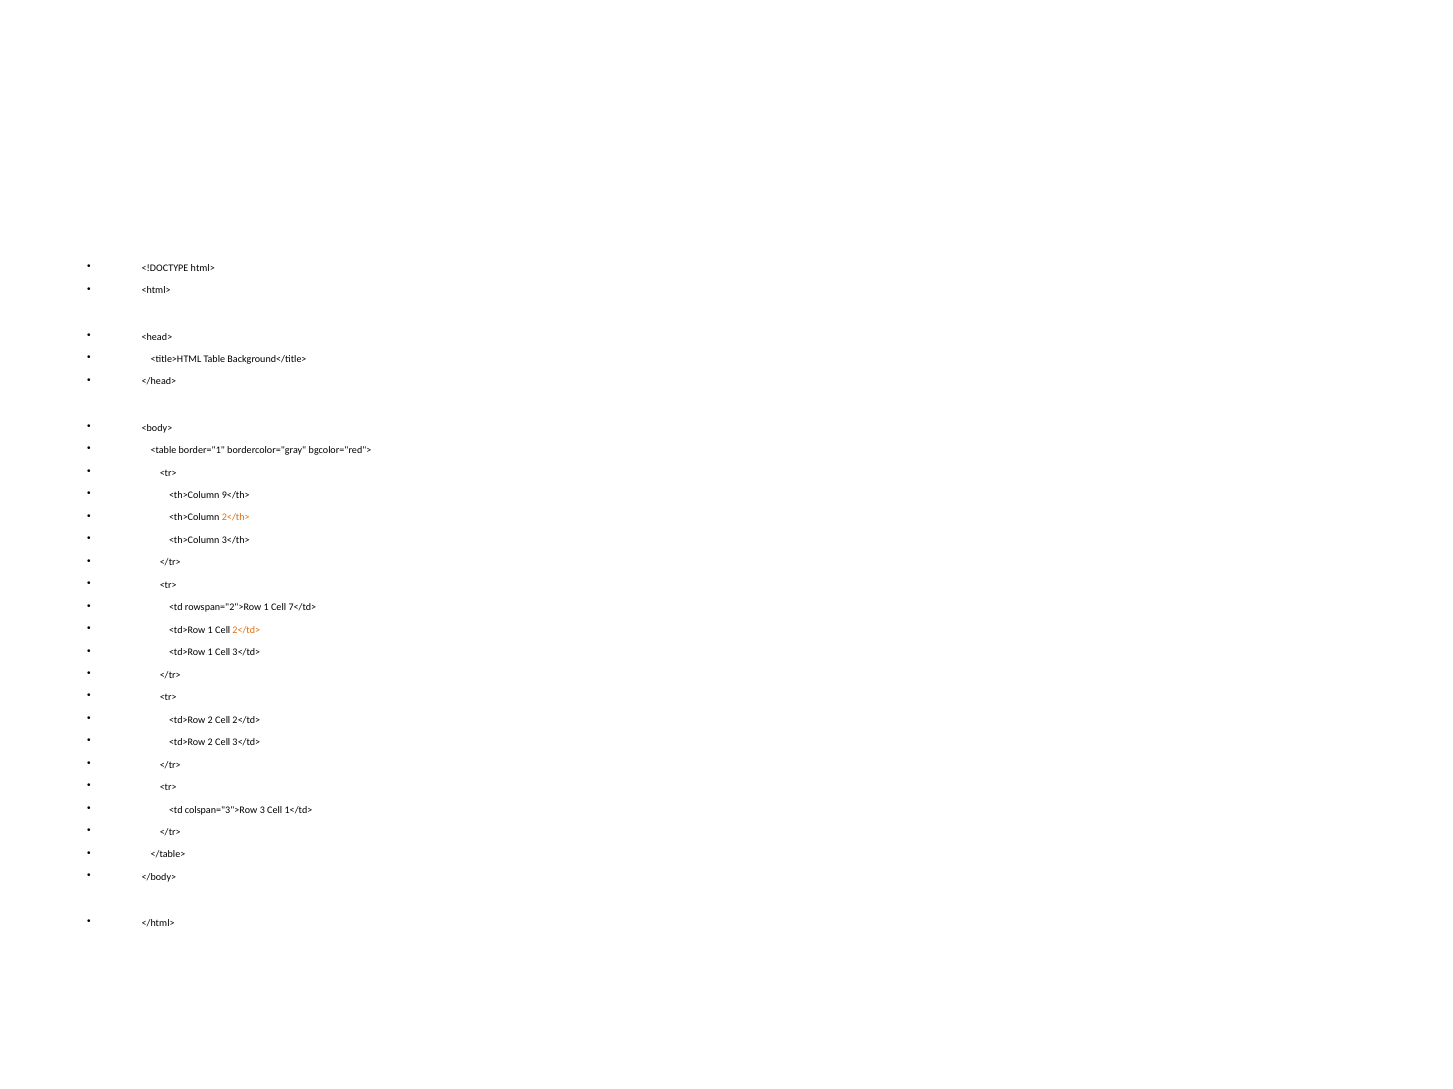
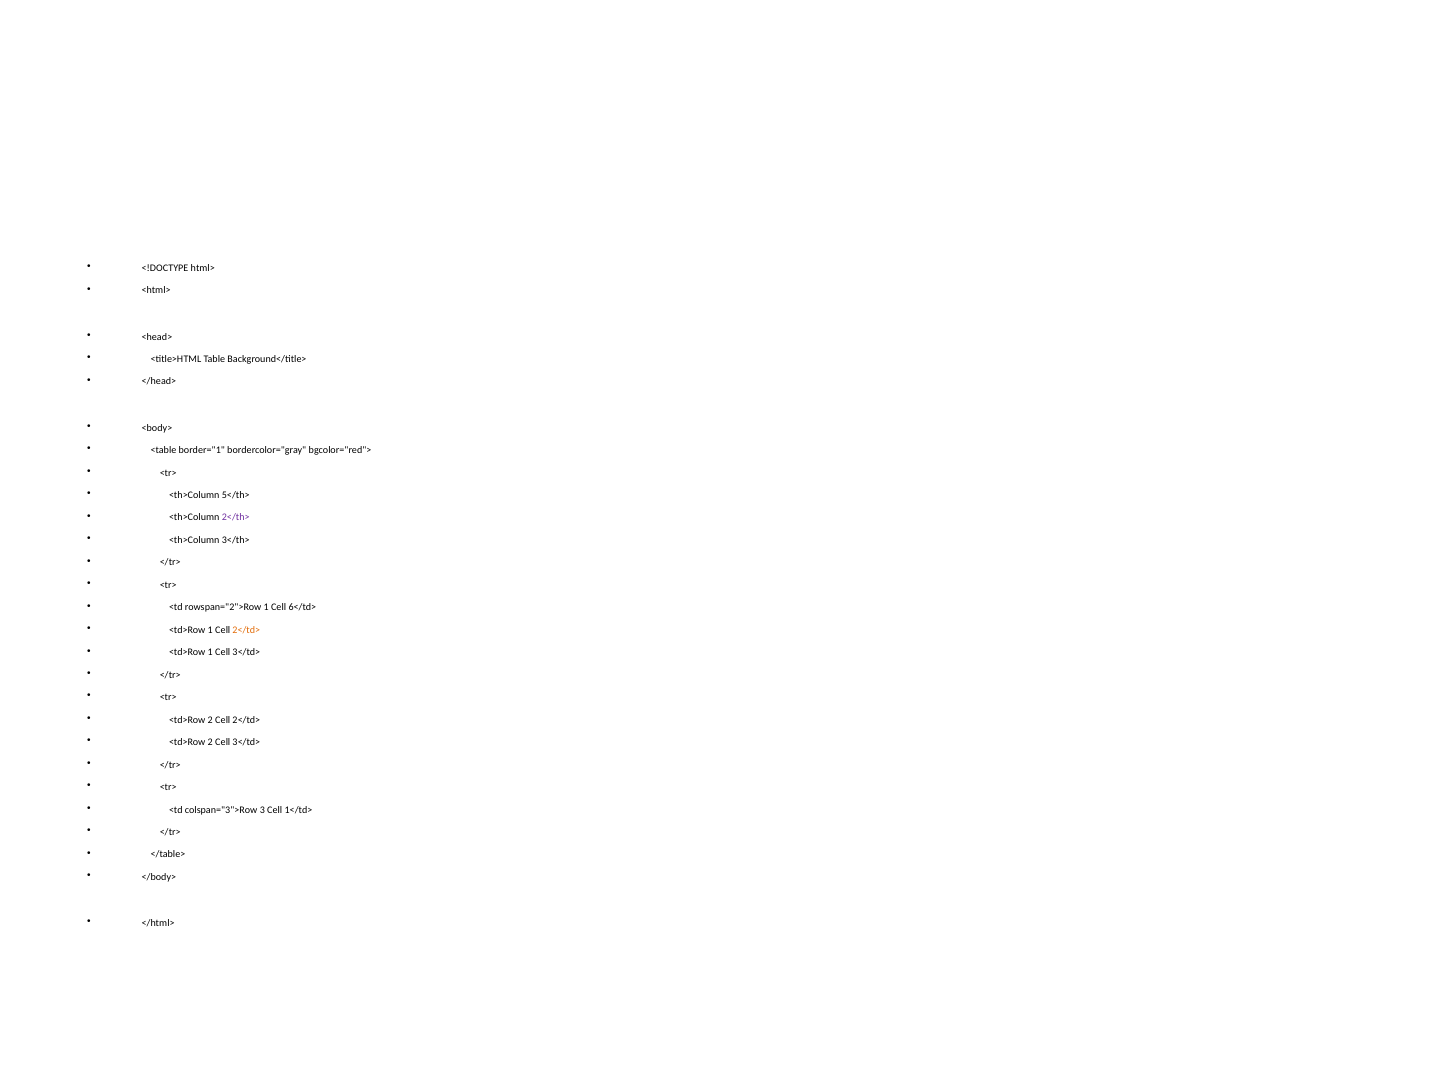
9</th>: 9</th> -> 5</th> (236, 496)
2</th> colour: orange -> purple (236, 518)
7</td>: 7</td> -> 6</td> (302, 608)
